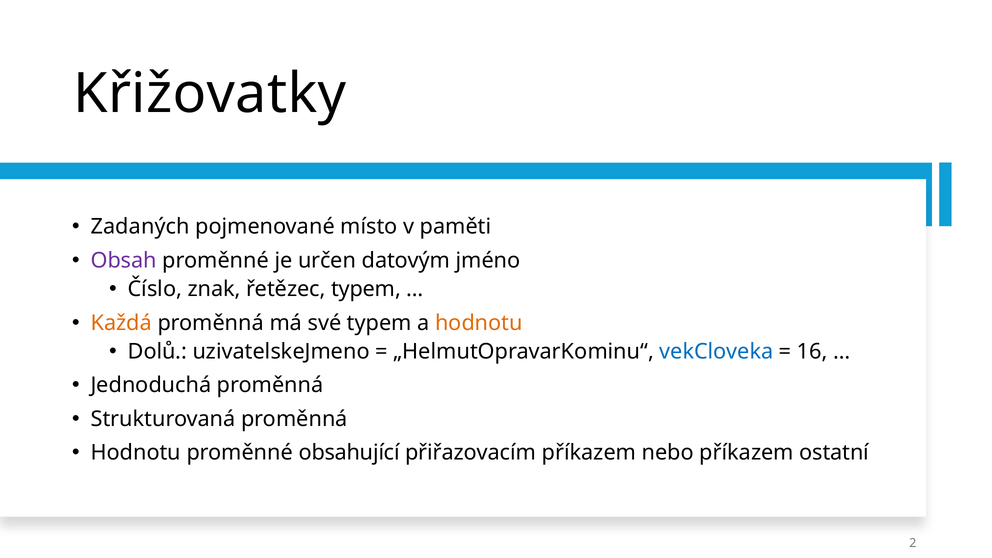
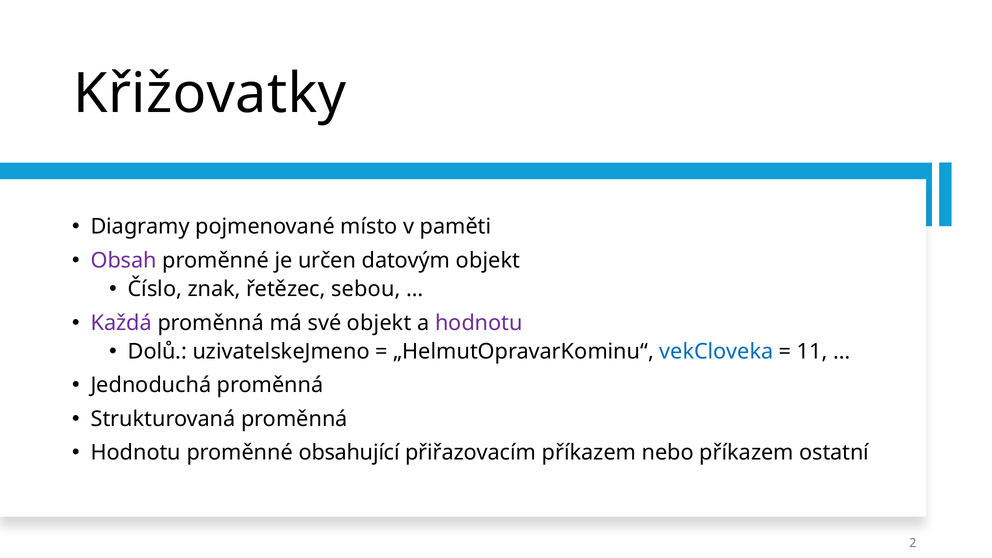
Zadaných: Zadaných -> Diagramy (140, 227)
datovým jméno: jméno -> objekt (488, 261)
řetězec typem: typem -> sebou (366, 289)
Každá colour: orange -> purple (121, 323)
své typem: typem -> objekt (379, 323)
hodnotu colour: orange -> purple (479, 323)
16: 16 -> 11 (812, 352)
